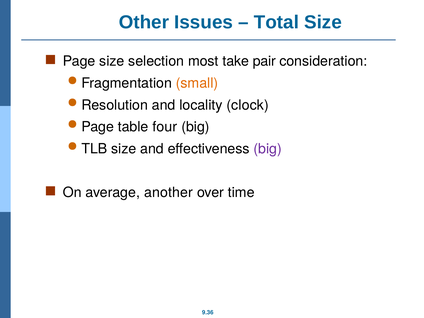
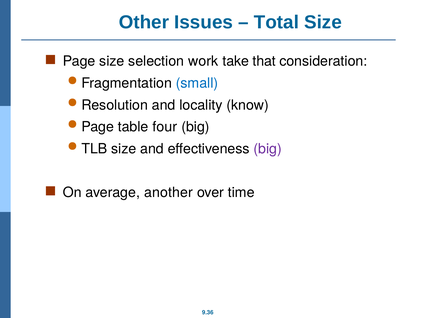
most: most -> work (203, 61)
pair: pair -> that (264, 61)
small colour: orange -> blue (197, 83)
clock: clock -> know (248, 105)
